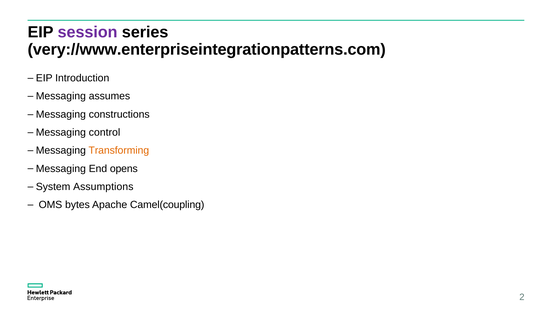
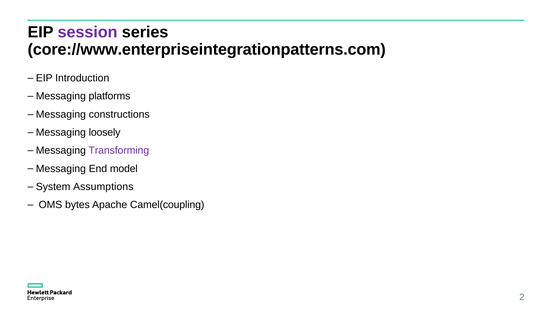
very://www.enterpriseintegrationpatterns.com: very://www.enterpriseintegrationpatterns.com -> core://www.enterpriseintegrationpatterns.com (207, 49)
assumes: assumes -> platforms (109, 96)
control: control -> loosely (105, 132)
Transforming colour: orange -> purple (119, 150)
opens: opens -> model (124, 168)
